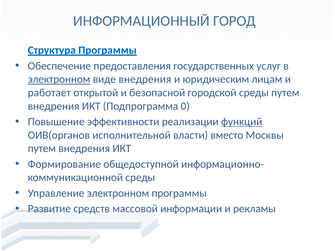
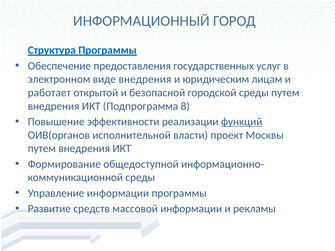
электронном underline: present -> none (59, 79)
0: 0 -> 8 (185, 106)
вместо: вместо -> проект (227, 135)
Управление электронном: электронном -> информации (118, 193)
